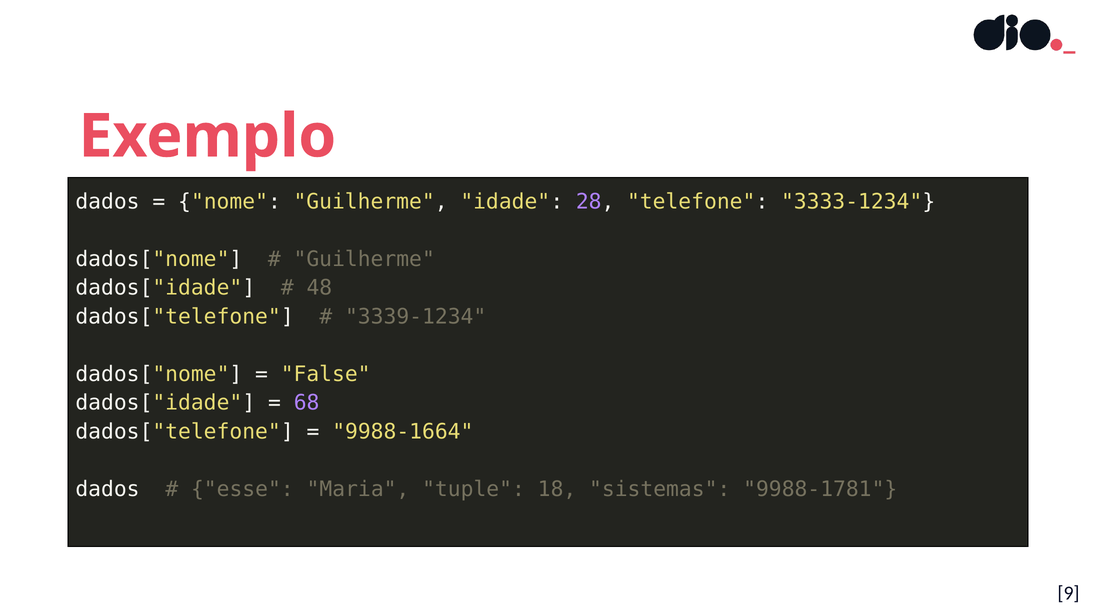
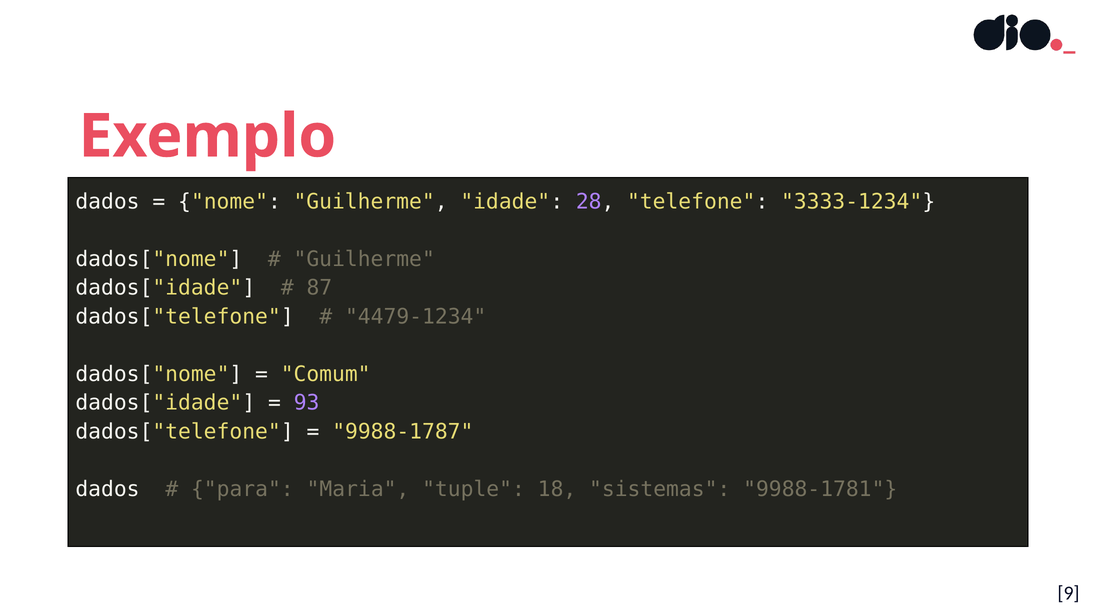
48: 48 -> 87 (319, 288)
3339-1234: 3339-1234 -> 4479-1234 (416, 317)
False: False -> Comum (326, 374)
68: 68 -> 93 (307, 403)
9988-1664: 9988-1664 -> 9988-1787 (403, 432)
esse: esse -> para (242, 489)
